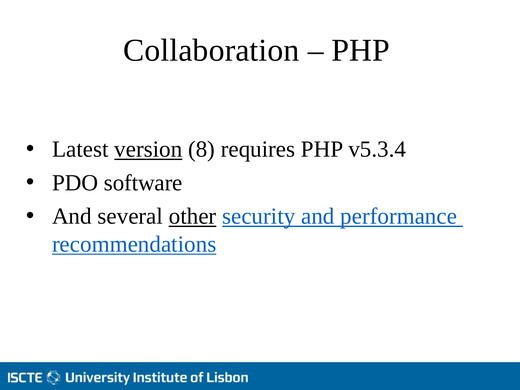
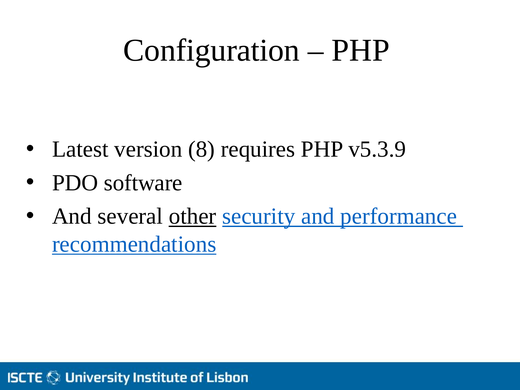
Collaboration: Collaboration -> Configuration (211, 50)
version underline: present -> none (148, 149)
v5.3.4: v5.3.4 -> v5.3.9 (377, 149)
